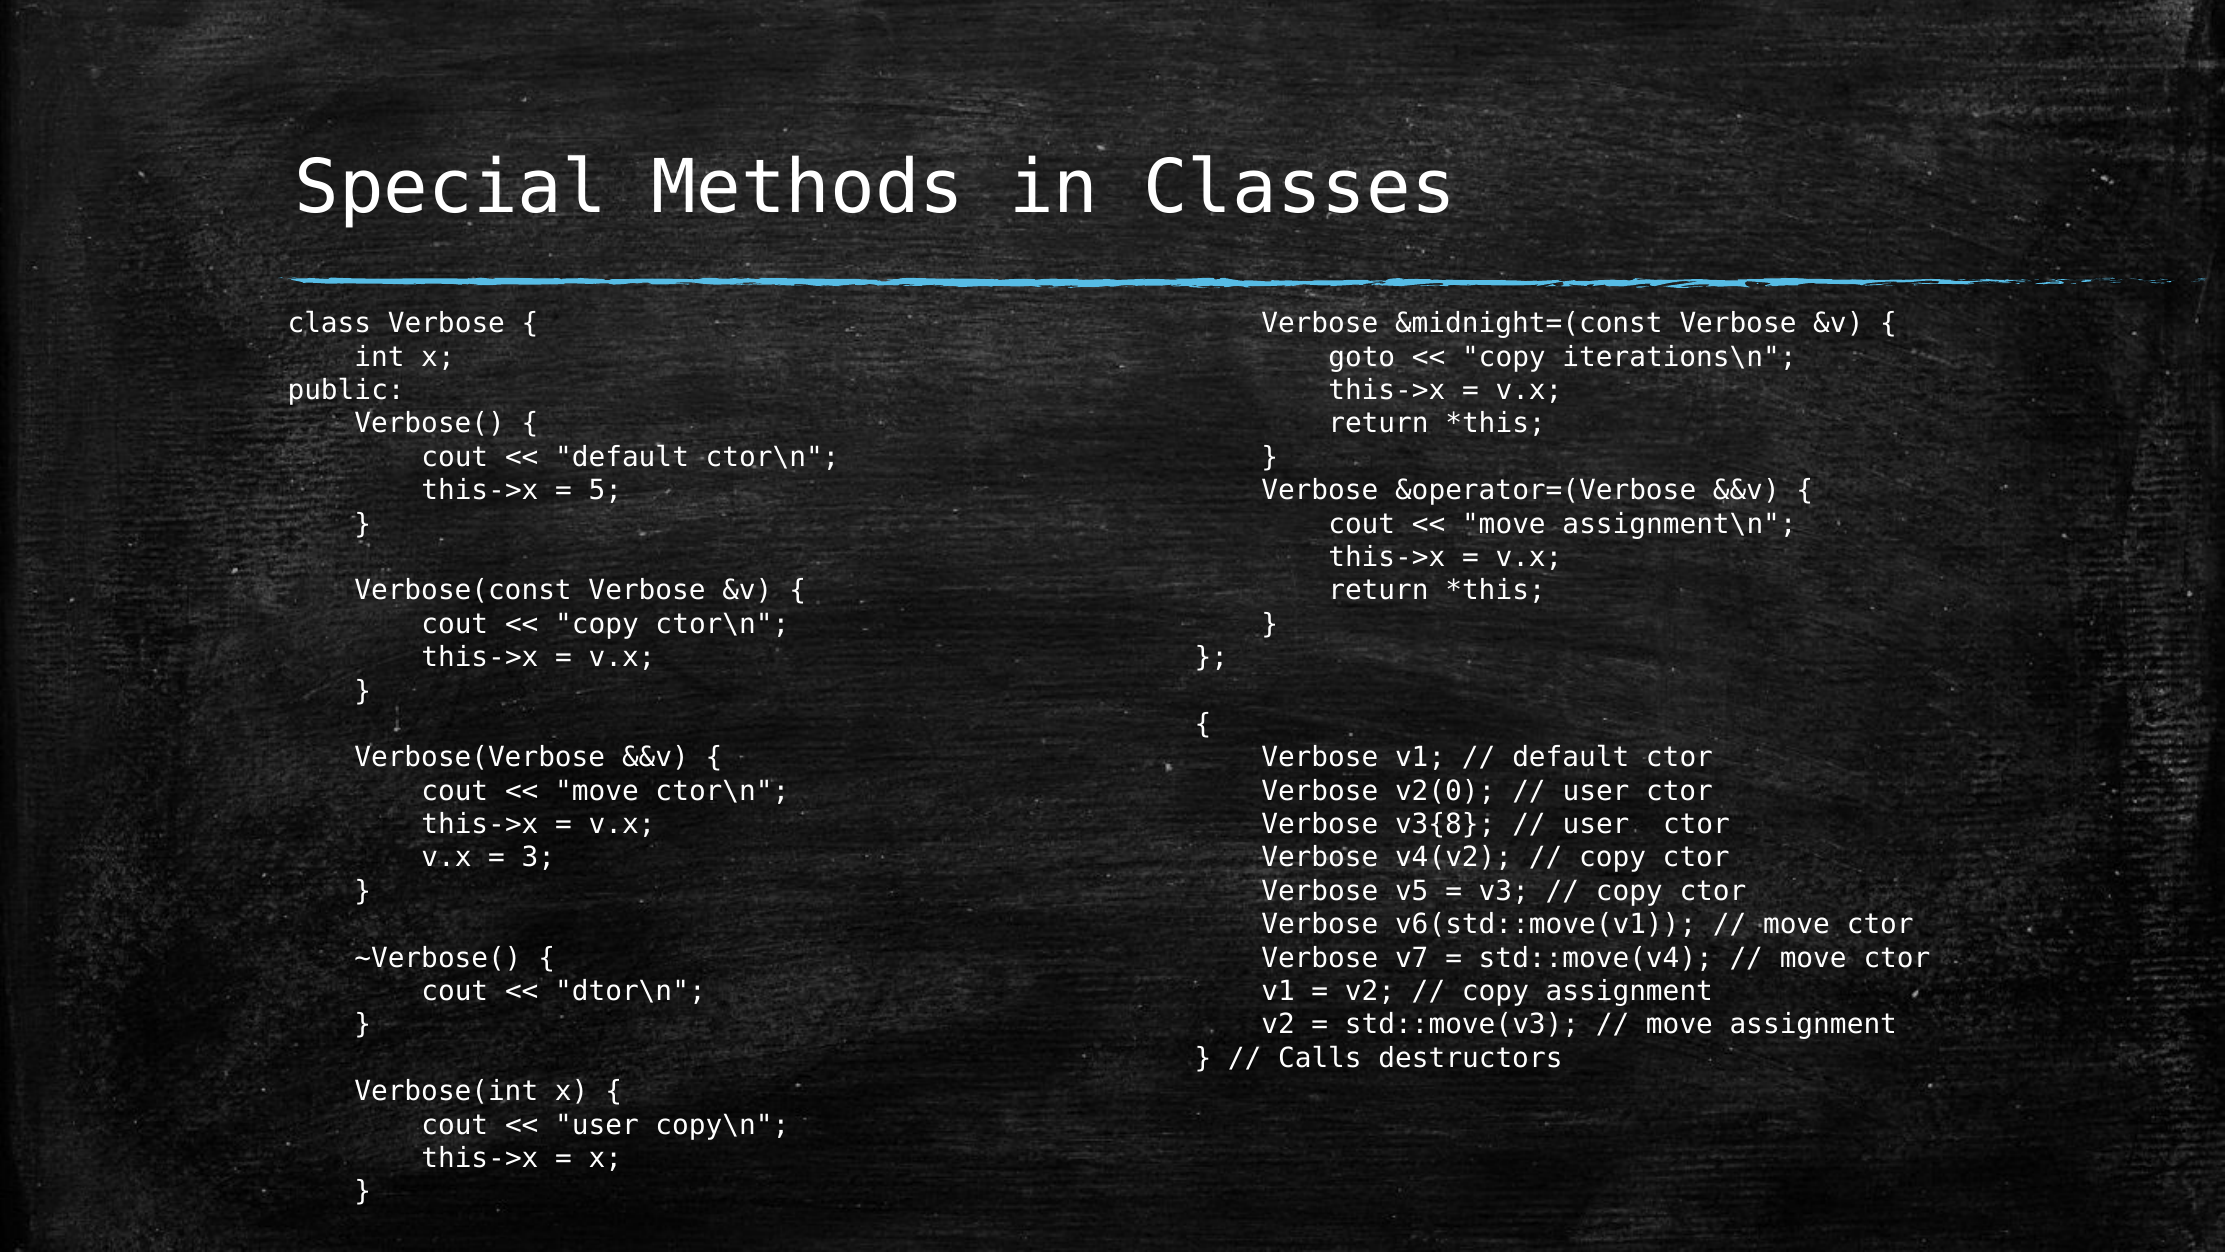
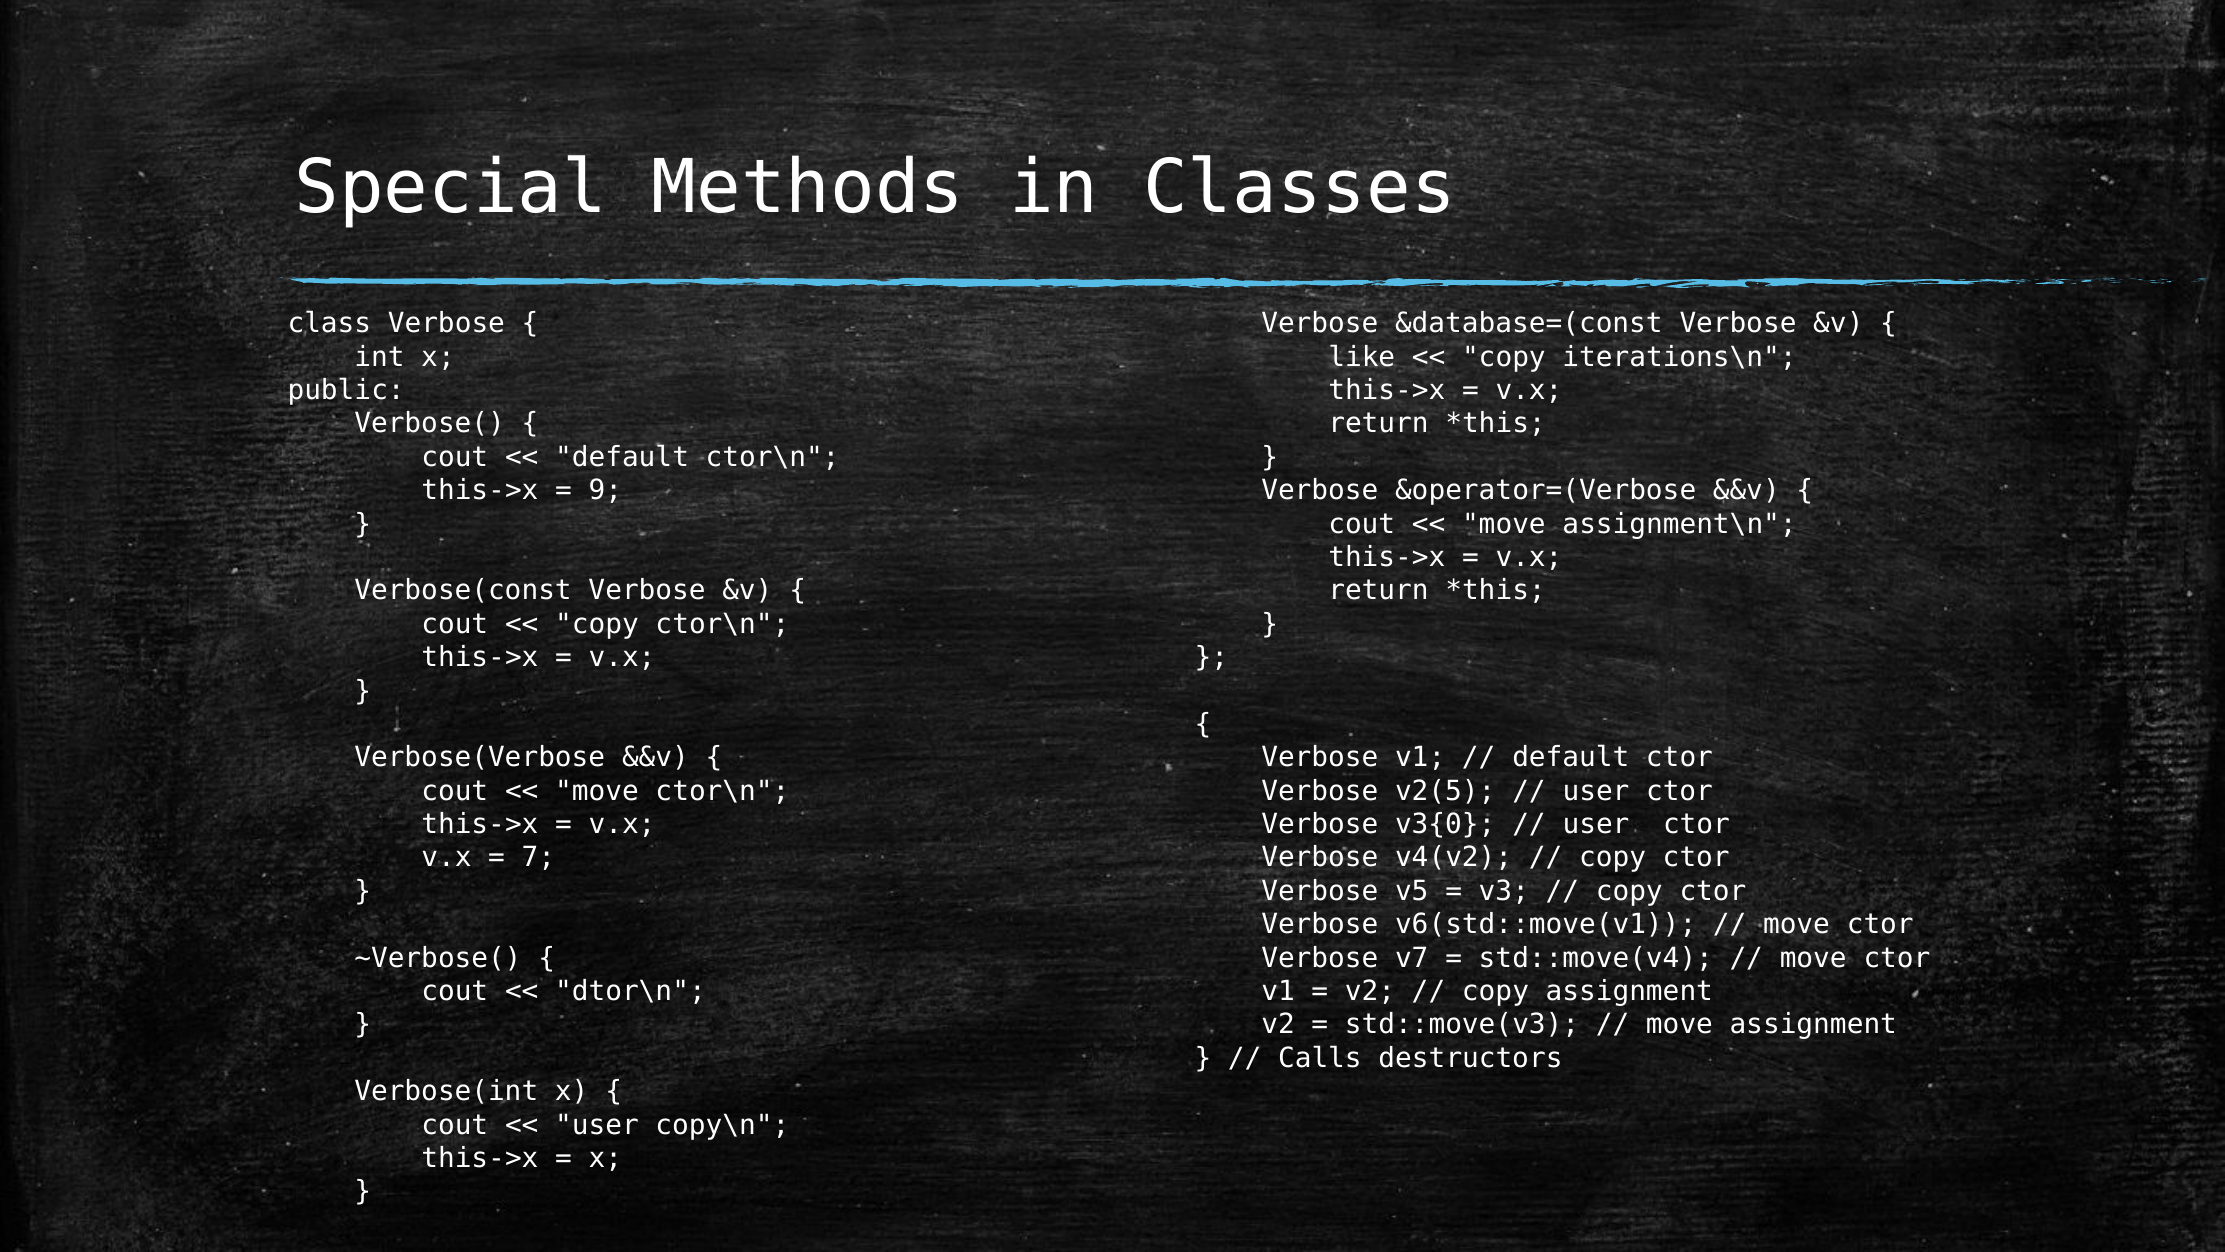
&midnight=(const: &midnight=(const -> &database=(const (1529, 324)
goto: goto -> like (1362, 357)
5: 5 -> 9 (605, 490)
v2(0: v2(0 -> v2(5 (1445, 791)
v3{8: v3{8 -> v3{0 (1445, 824)
3: 3 -> 7 (538, 858)
